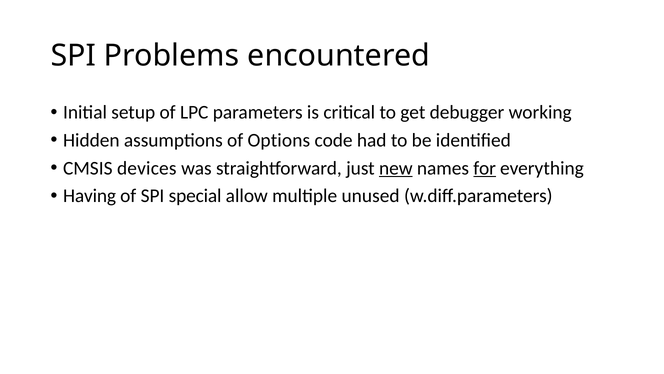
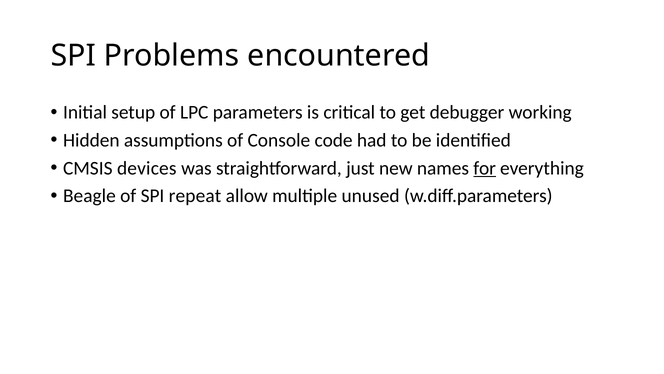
Options: Options -> Console (279, 140)
new underline: present -> none (396, 168)
Having: Having -> Beagle (89, 196)
special: special -> repeat (195, 196)
